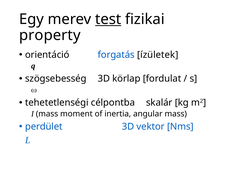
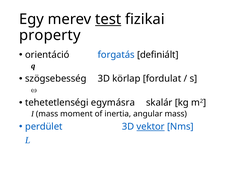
ízületek: ízületek -> definiált (158, 55)
célpontba: célpontba -> egymásra (113, 102)
vektor underline: none -> present (151, 126)
